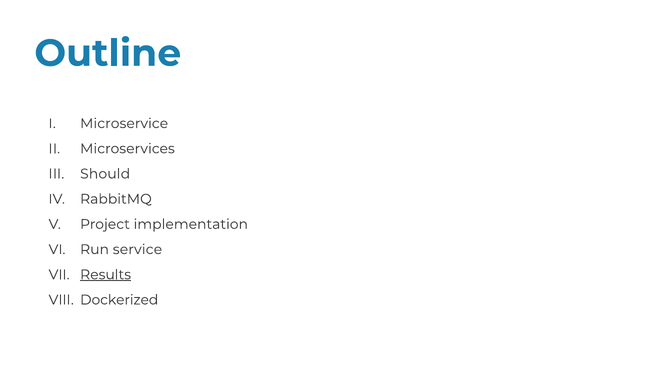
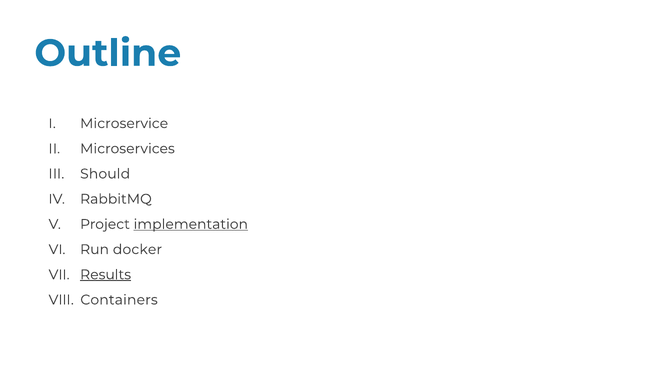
implementation underline: none -> present (191, 224)
service: service -> docker (137, 249)
Dockerized: Dockerized -> Containers (119, 299)
